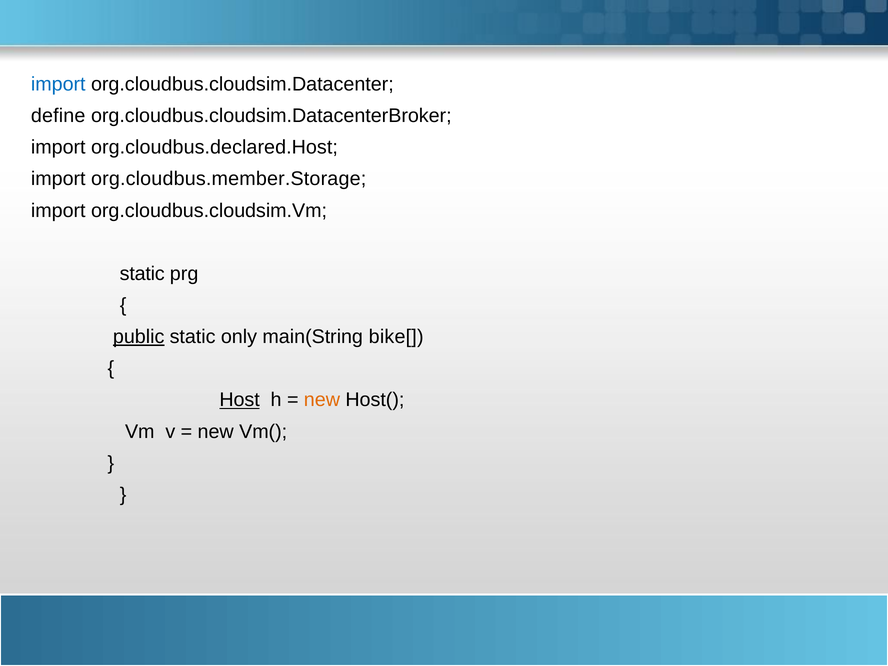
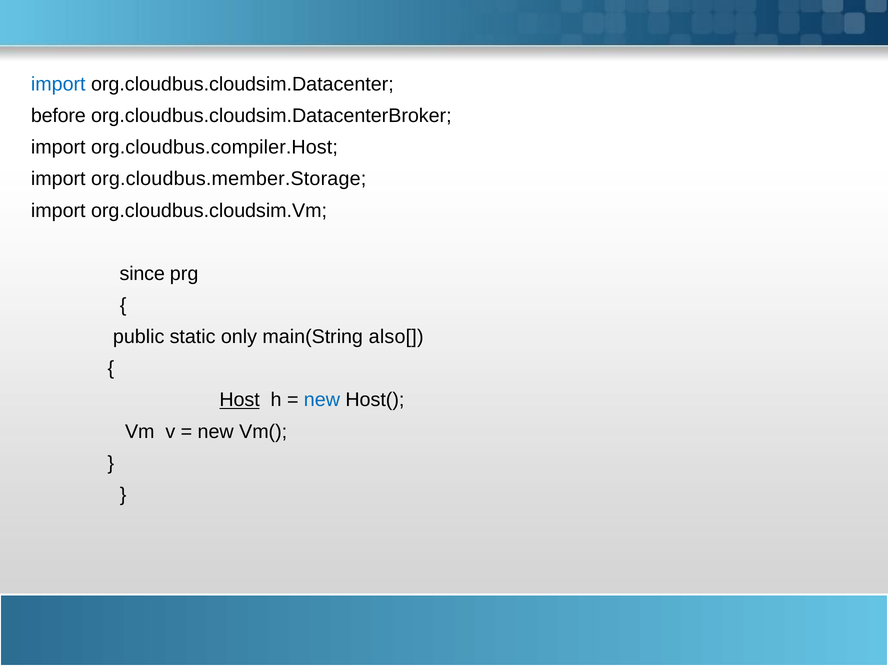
define: define -> before (58, 116)
org.cloudbus.declared.Host: org.cloudbus.declared.Host -> org.cloudbus.compiler.Host (214, 147)
static: static -> since (142, 274)
public underline: present -> none (139, 337)
bike[: bike[ -> also[ (396, 337)
new colour: orange -> blue (322, 400)
